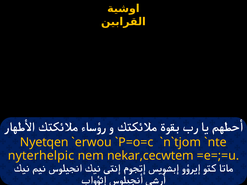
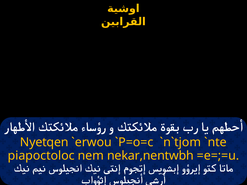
nyterhelpic: nyterhelpic -> piapoctoloc (41, 156)
nekar,cecwtem: nekar,cecwtem -> nekar,nentwbh (150, 156)
